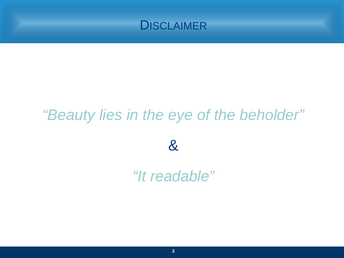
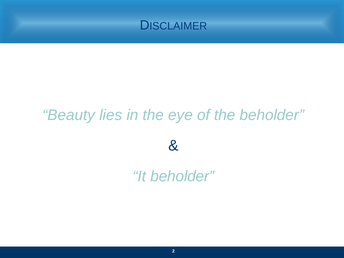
It readable: readable -> beholder (182, 176)
